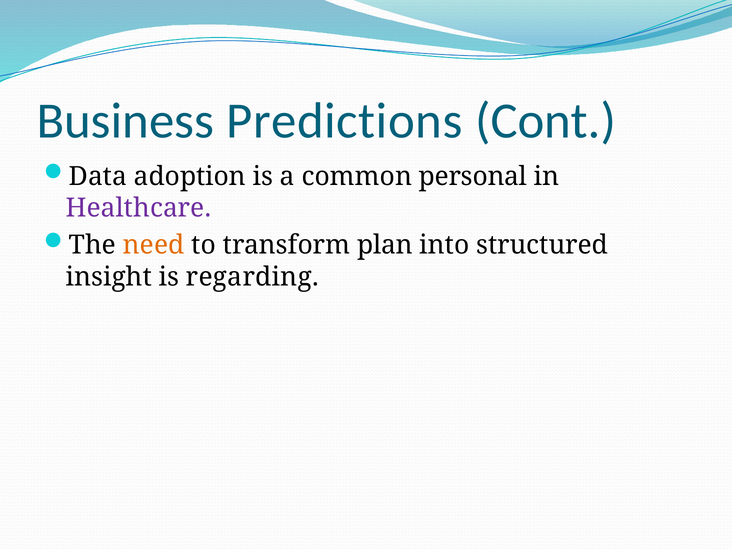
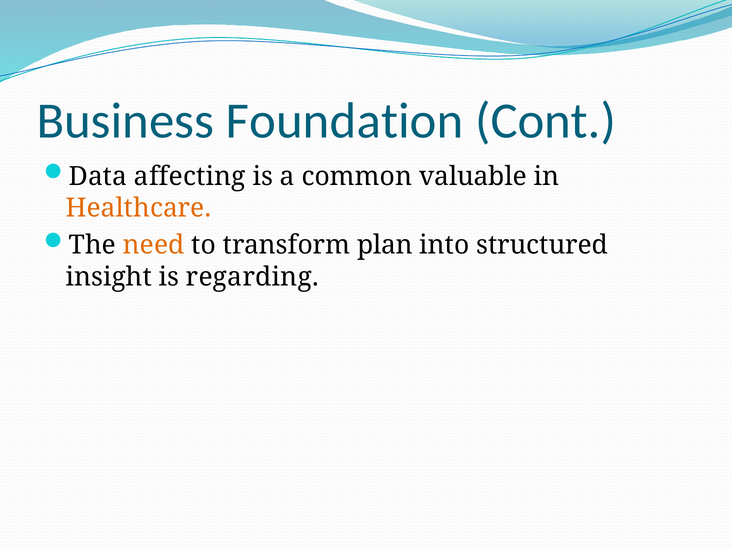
Predictions: Predictions -> Foundation (345, 121)
adoption: adoption -> affecting (190, 176)
personal: personal -> valuable (473, 176)
Healthcare colour: purple -> orange (138, 208)
